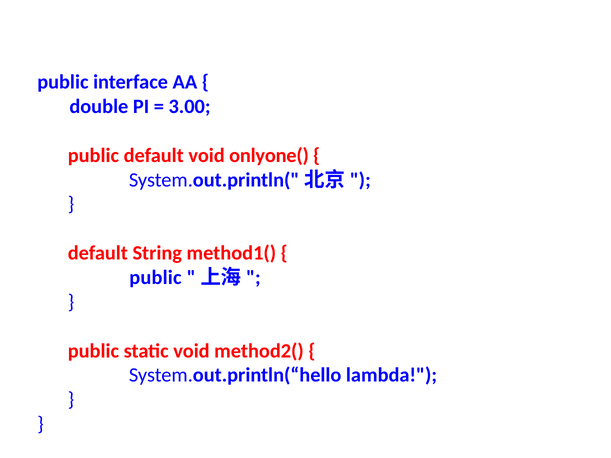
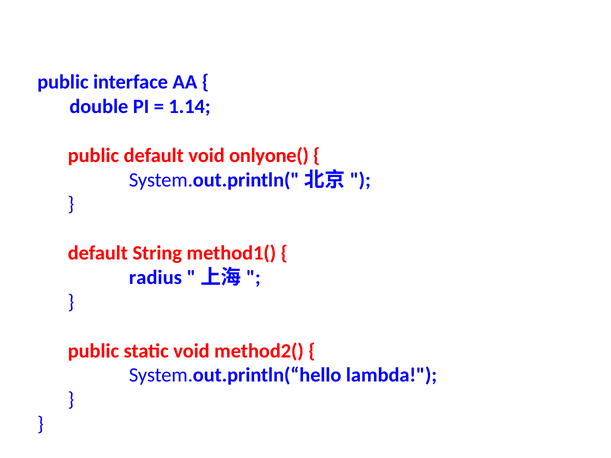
3.00: 3.00 -> 1.14 (190, 107)
public: public -> radius (155, 278)
